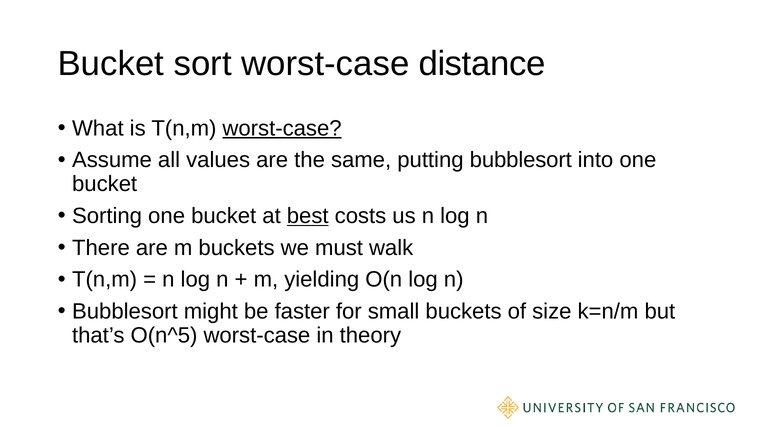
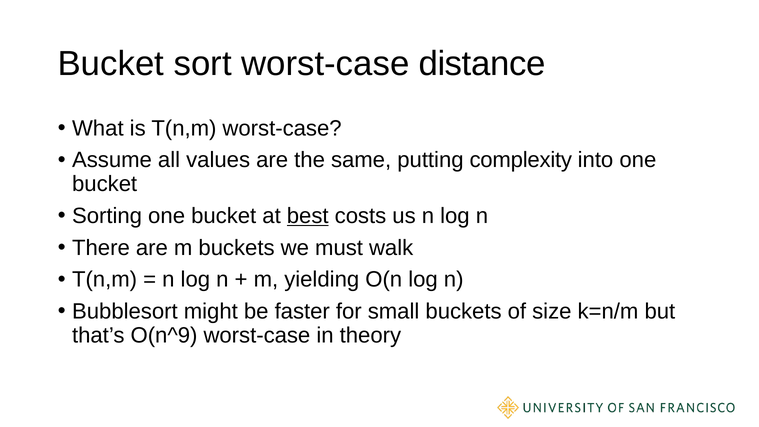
worst-case underline: present -> none (282, 128)
putting bubblesort: bubblesort -> complexity (521, 160)
O(n^5: O(n^5 -> O(n^9 (164, 335)
